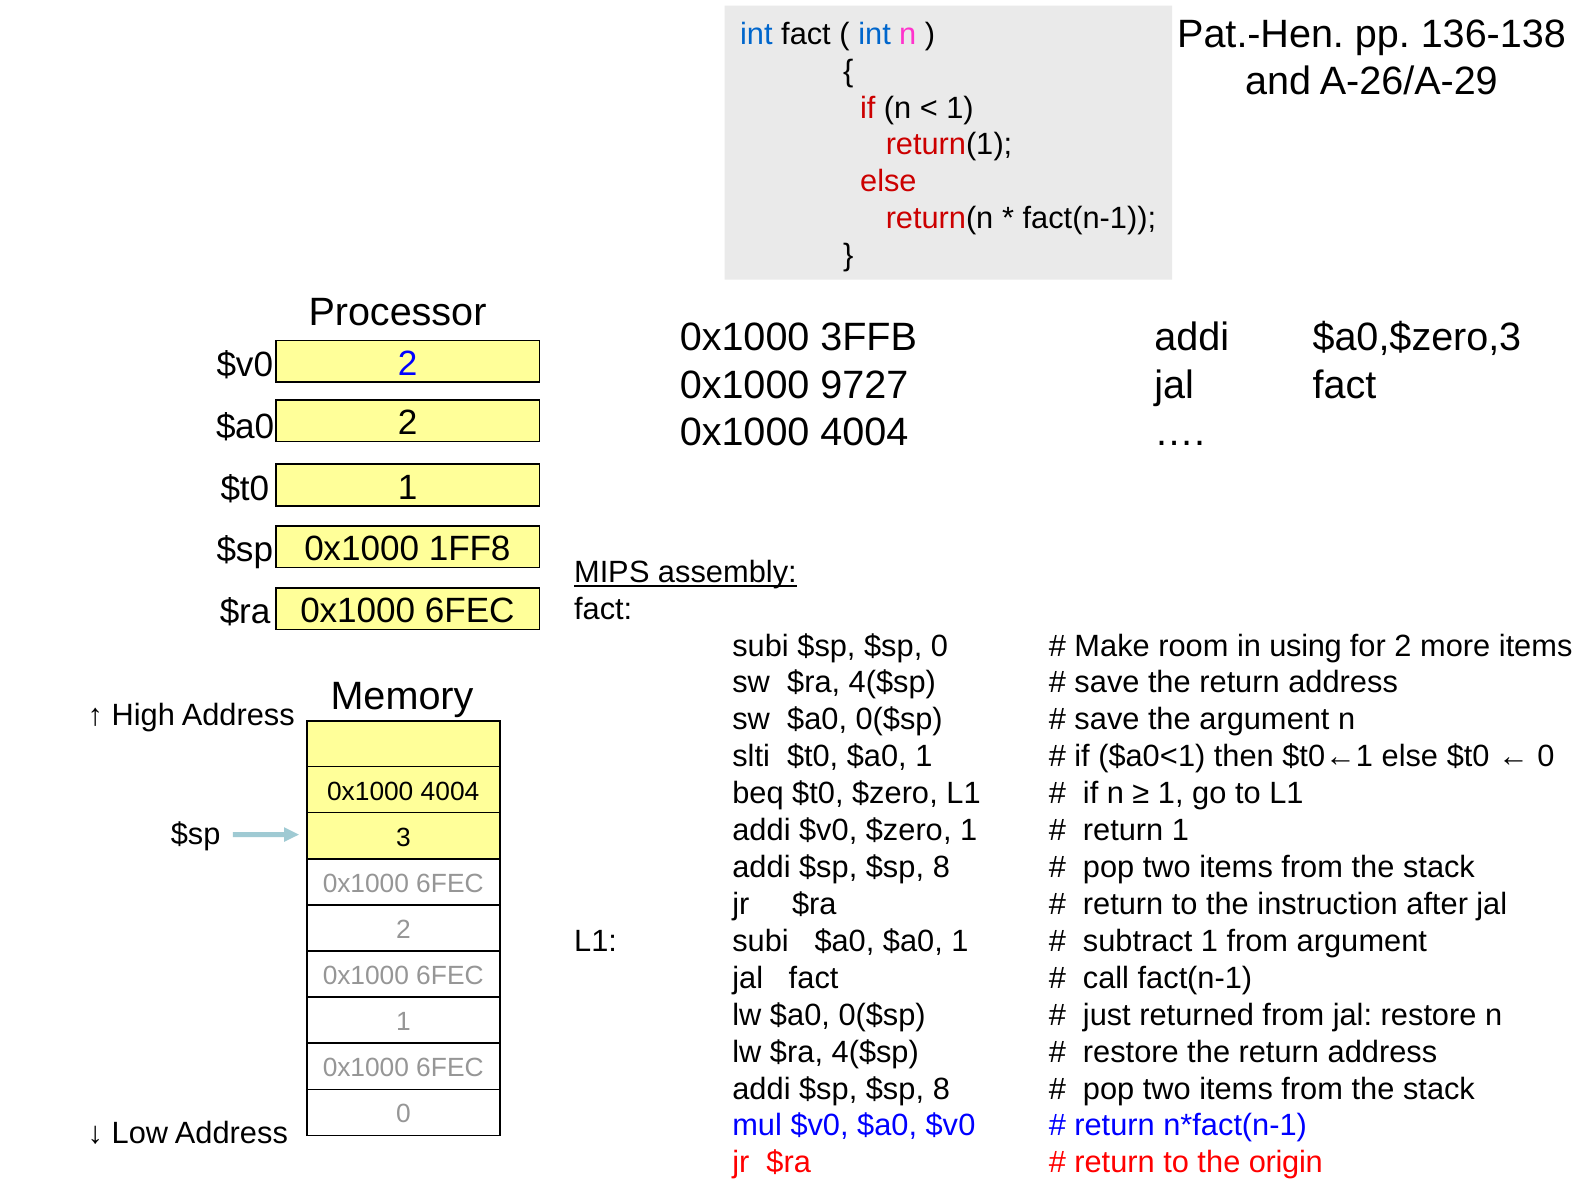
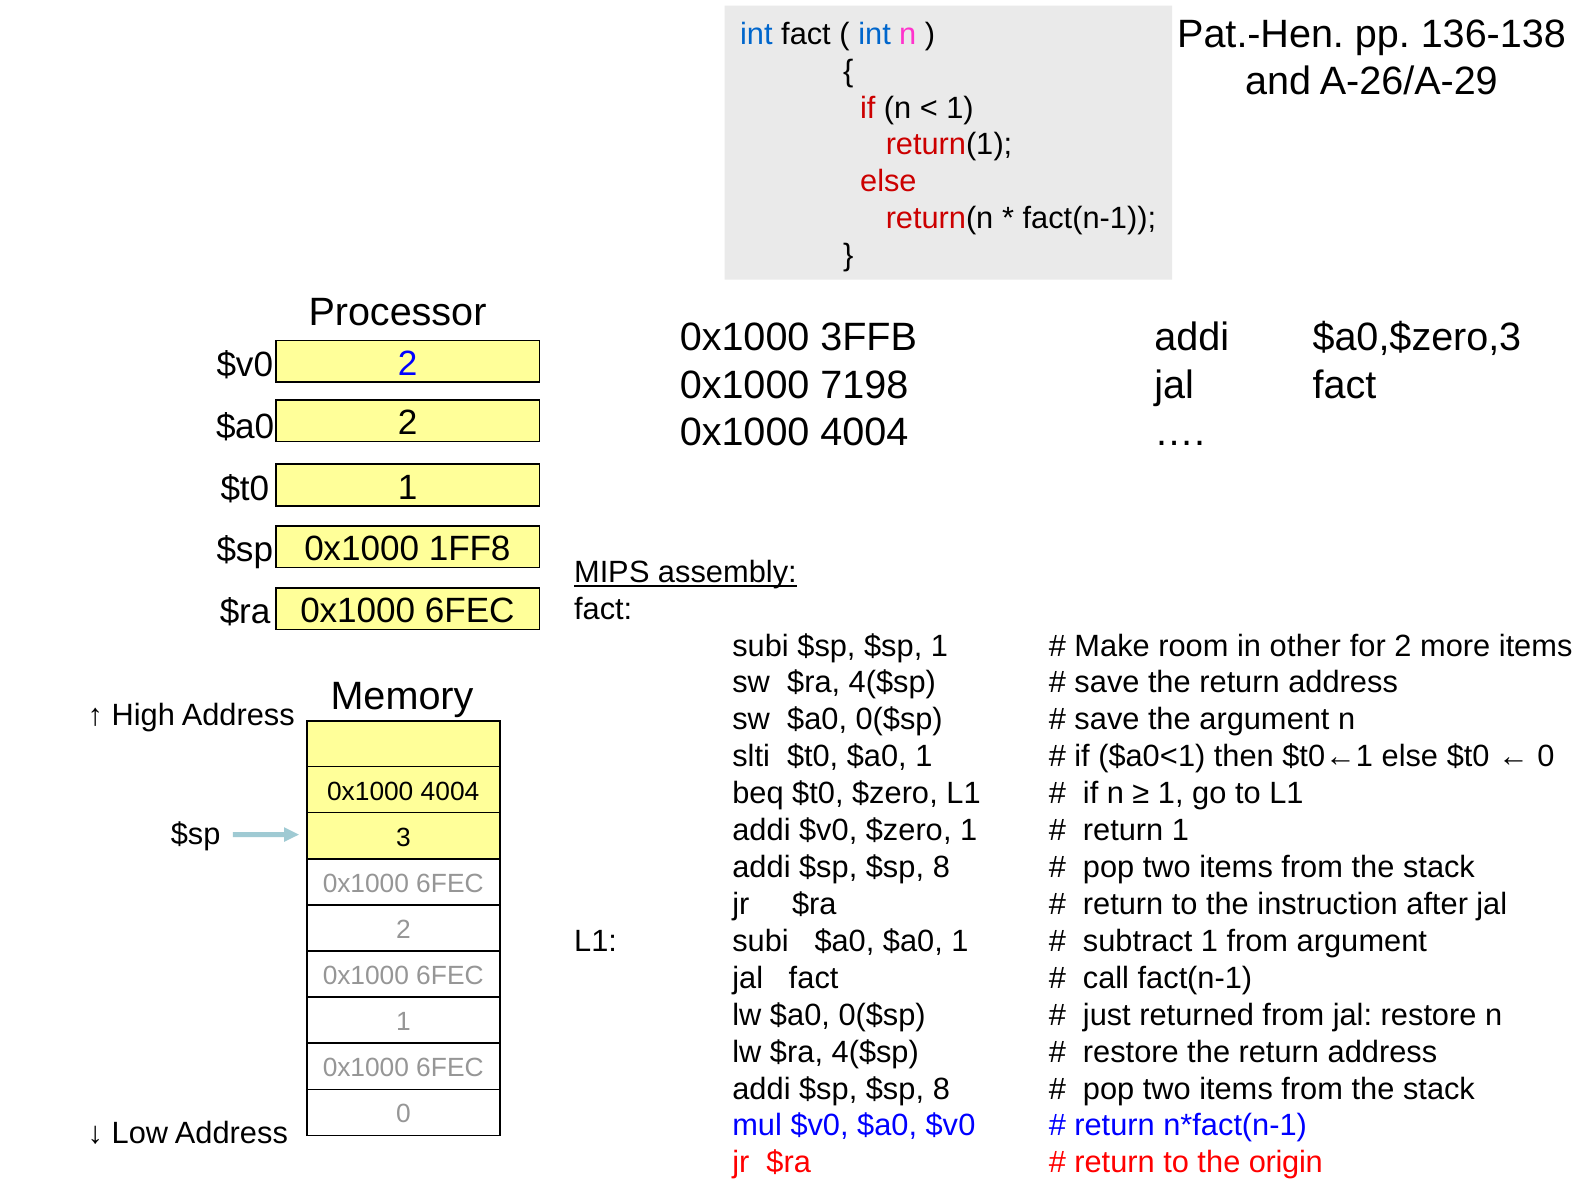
9727: 9727 -> 7198 (864, 385)
$sp 0: 0 -> 1 (939, 646)
using: using -> other (1305, 646)
